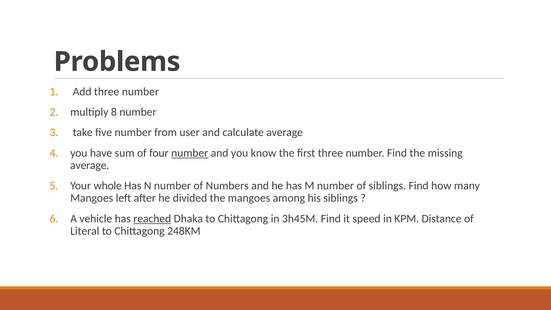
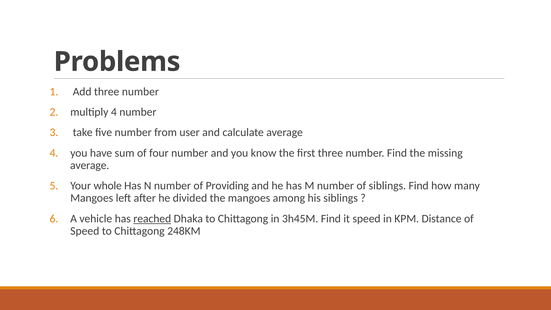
multiply 8: 8 -> 4 (114, 112)
number underline: present -> none (190, 153)
Numbers: Numbers -> Providing (227, 186)
Literal: Literal -> Speed (85, 231)
